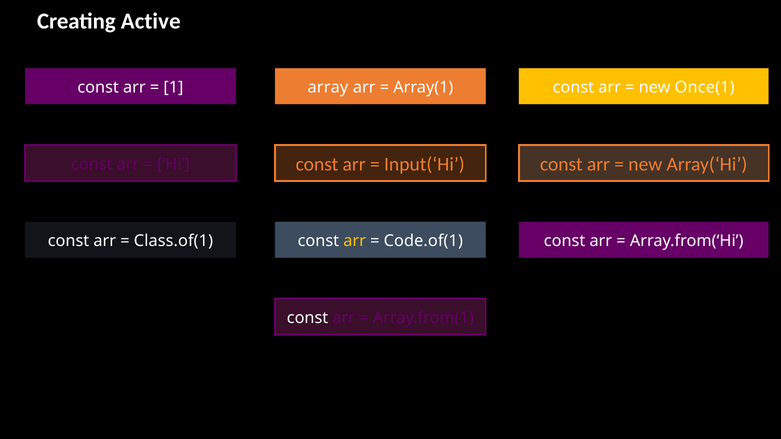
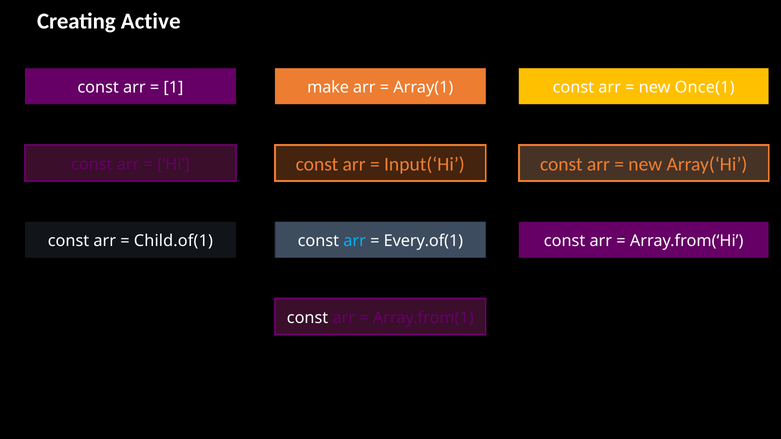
array: array -> make (328, 87)
Class.of(1: Class.of(1 -> Child.of(1 (173, 241)
arr colour: yellow -> light blue (355, 241)
Code.of(1: Code.of(1 -> Every.of(1 (423, 241)
